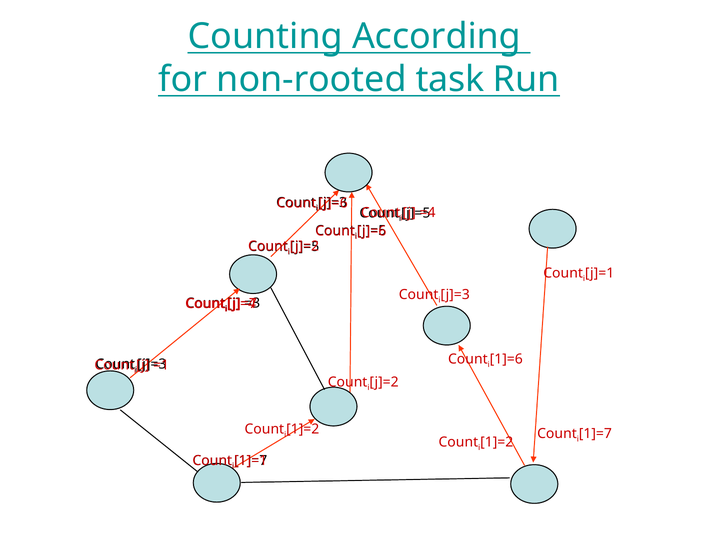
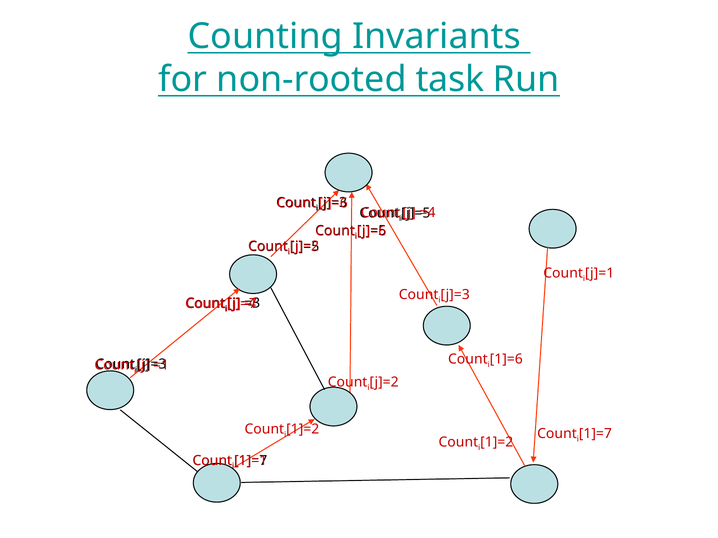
According: According -> Invariants (436, 36)
